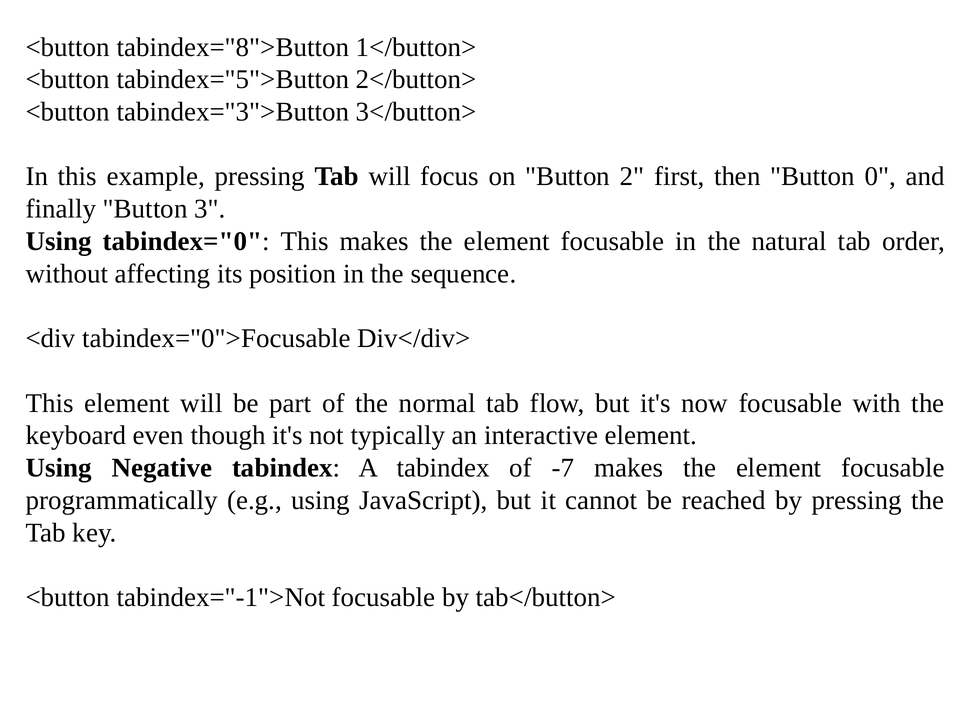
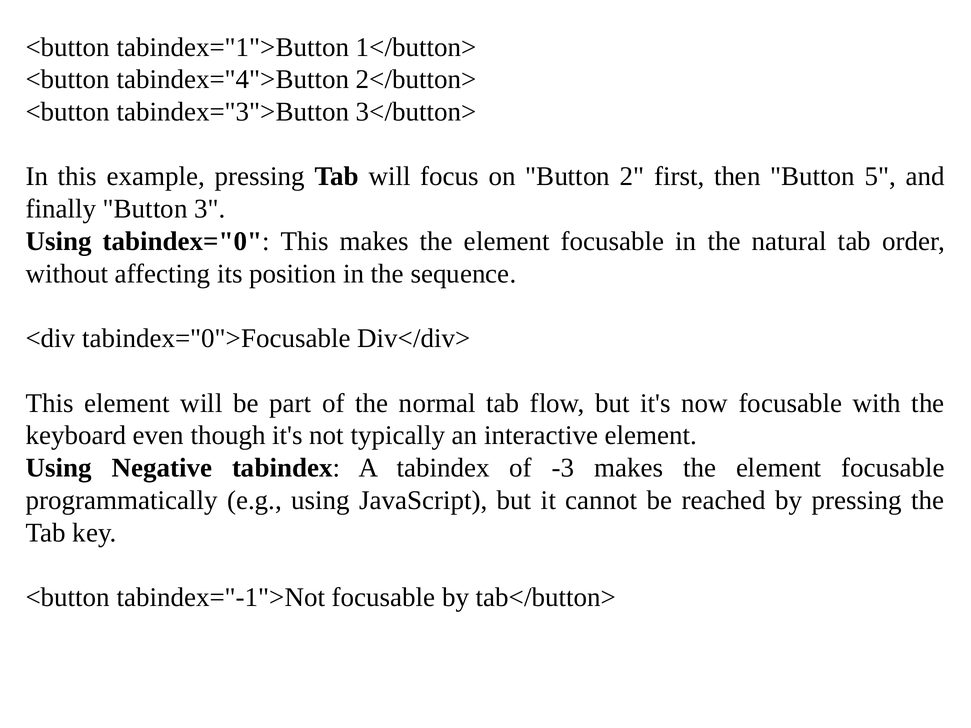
tabindex="8">Button: tabindex="8">Button -> tabindex="1">Button (233, 47)
tabindex="5">Button: tabindex="5">Button -> tabindex="4">Button (233, 80)
0: 0 -> 5 (880, 177)
-7: -7 -> -3 (563, 468)
